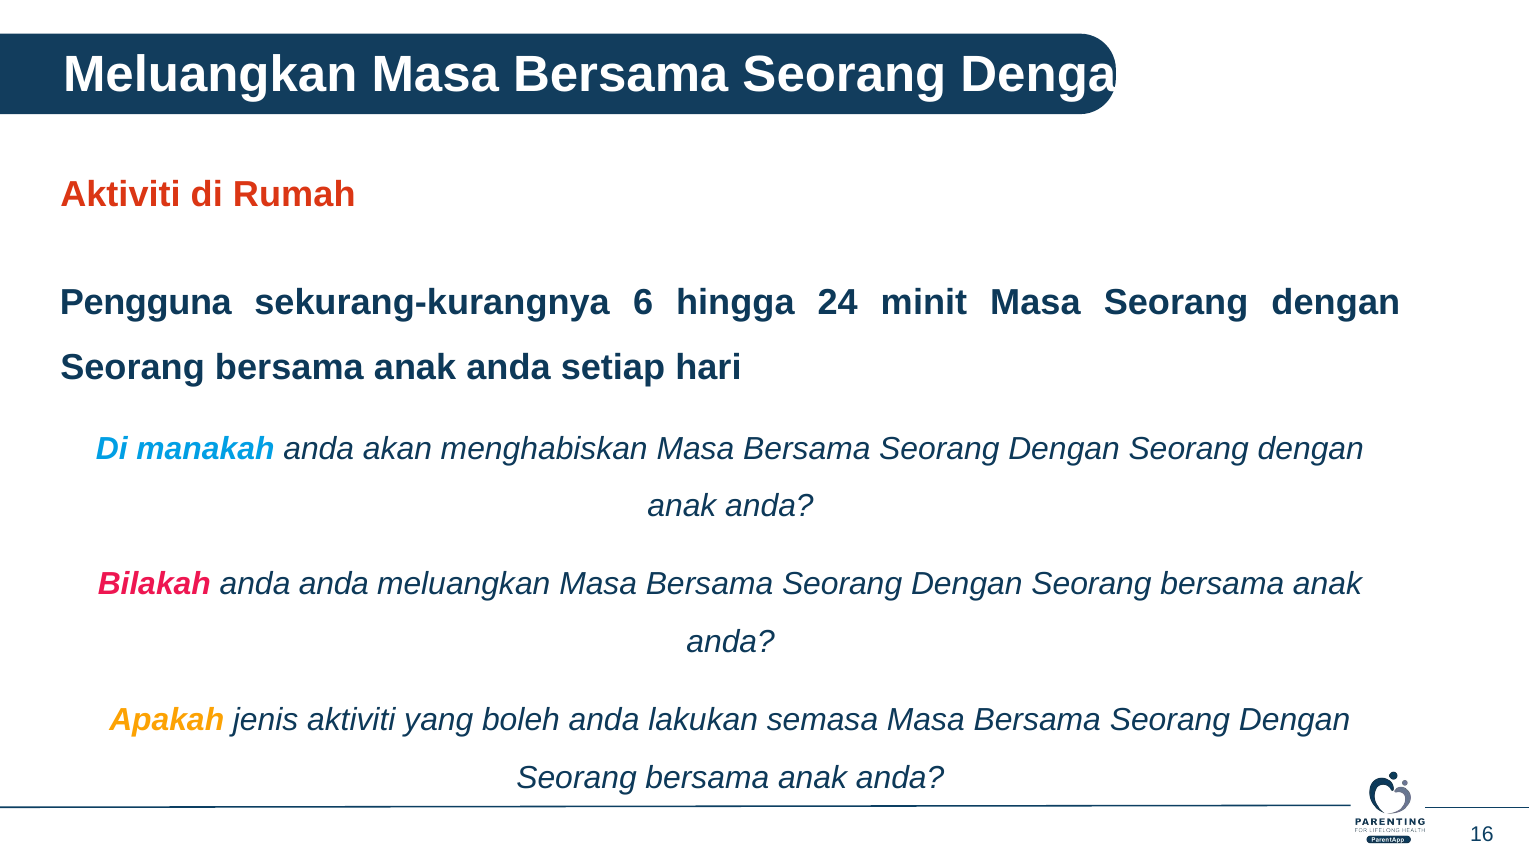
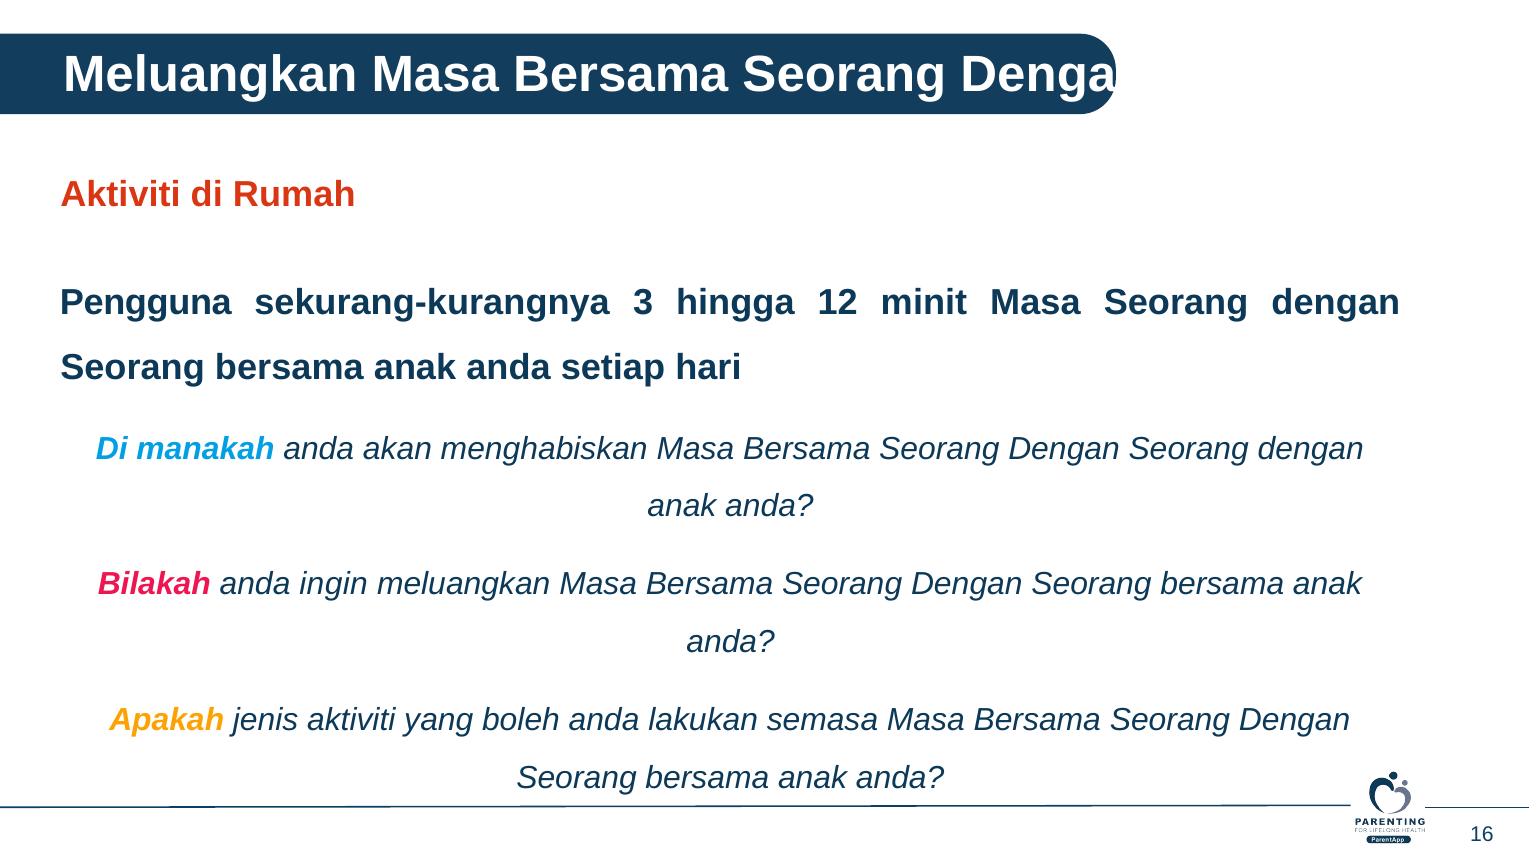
6: 6 -> 3 (643, 303)
24: 24 -> 12 (838, 303)
anda anda: anda -> ingin (334, 584)
